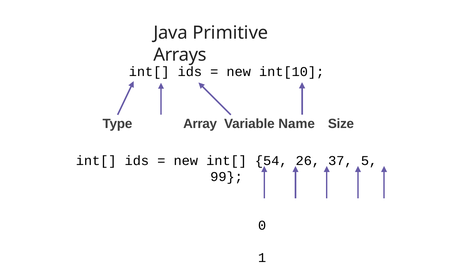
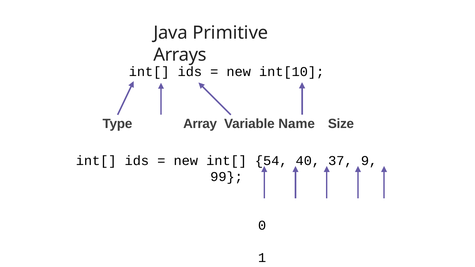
26: 26 -> 40 (308, 161)
5: 5 -> 9 (369, 161)
